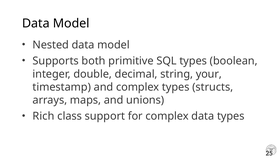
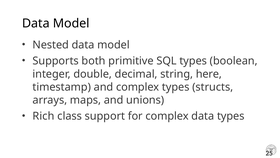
your: your -> here (209, 74)
